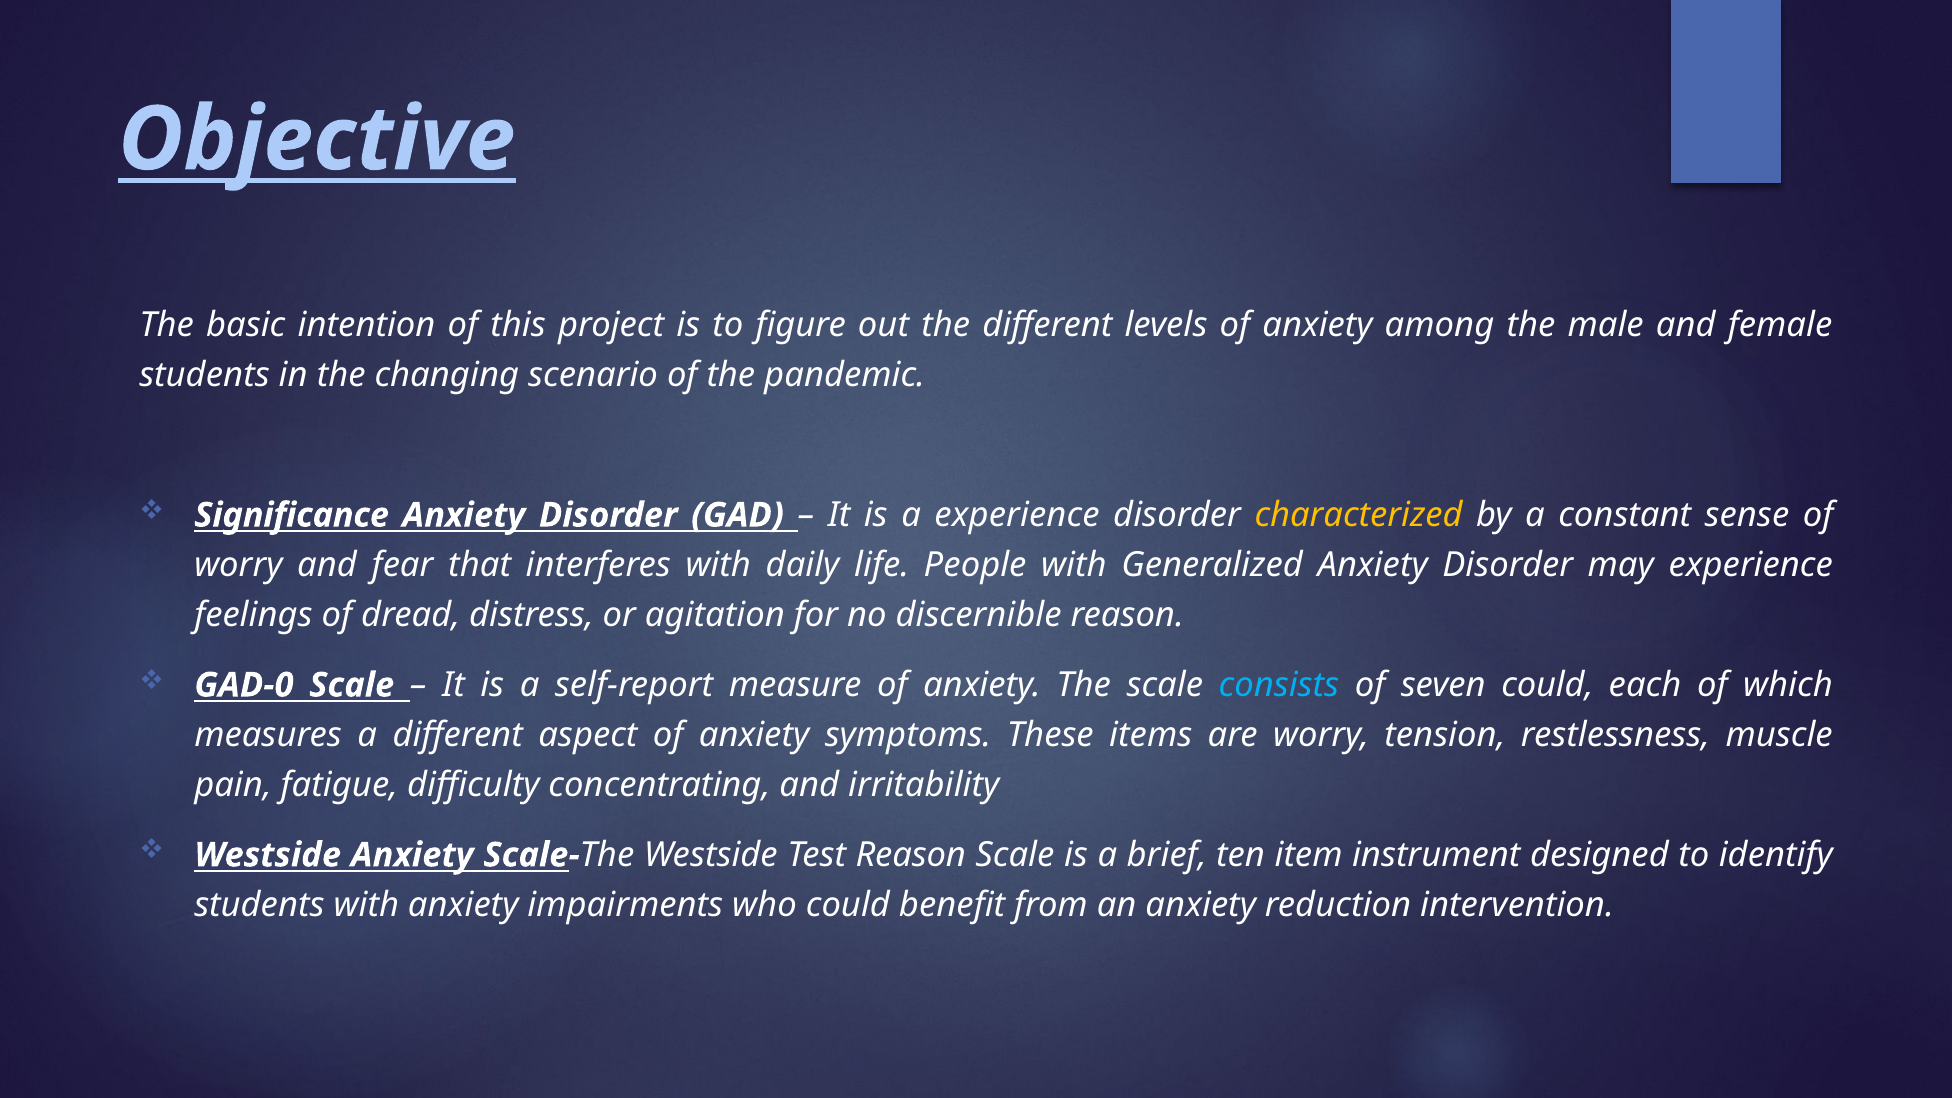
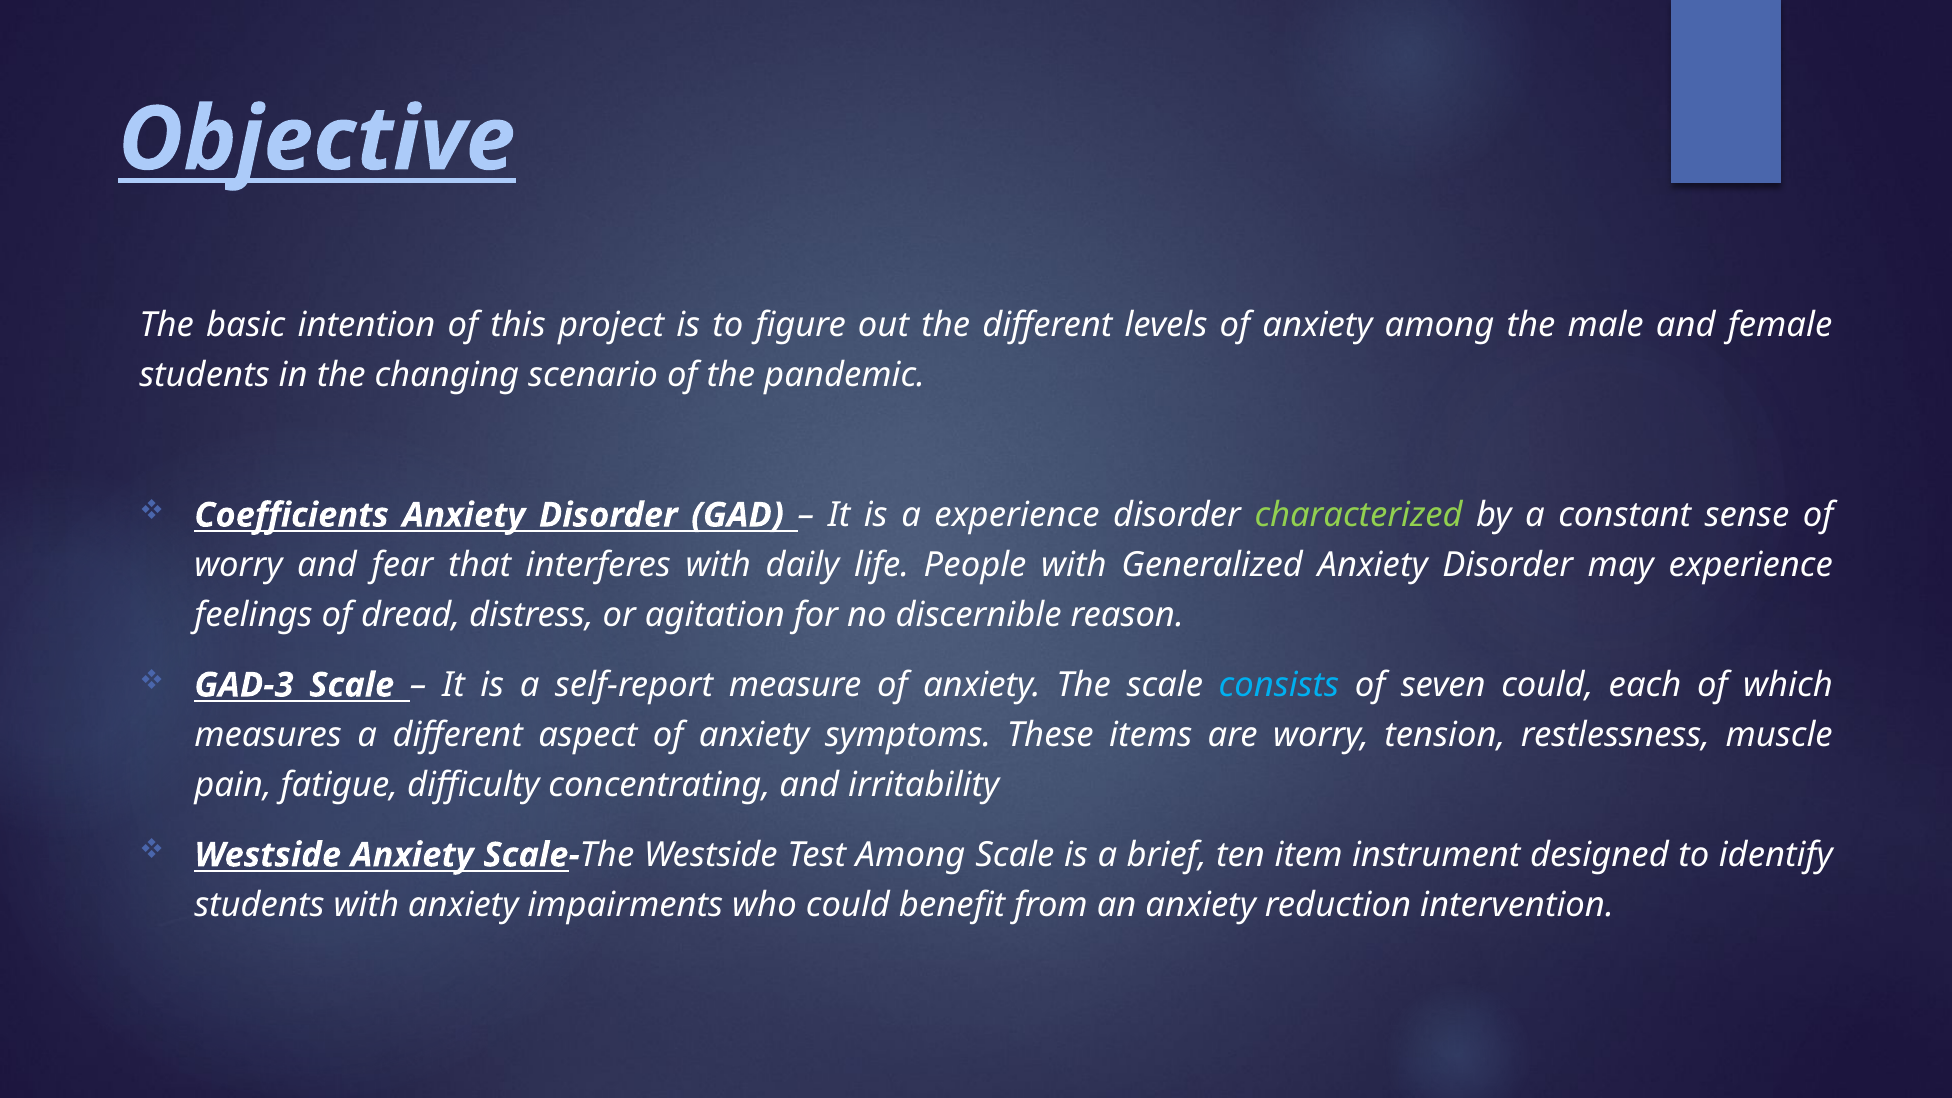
Significance: Significance -> Coefficients (292, 515)
characterized colour: yellow -> light green (1359, 515)
GAD-0: GAD-0 -> GAD-3 (244, 685)
Test Reason: Reason -> Among (911, 855)
